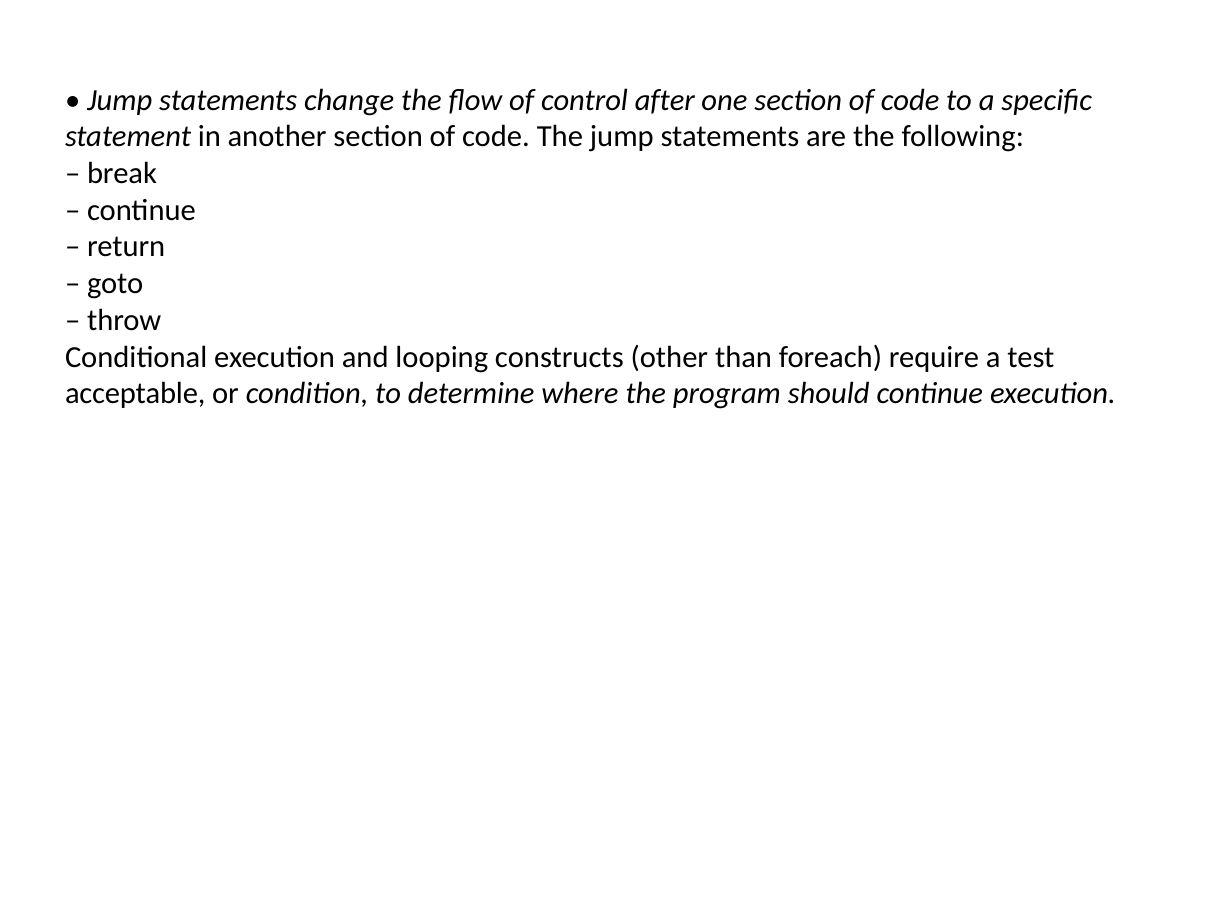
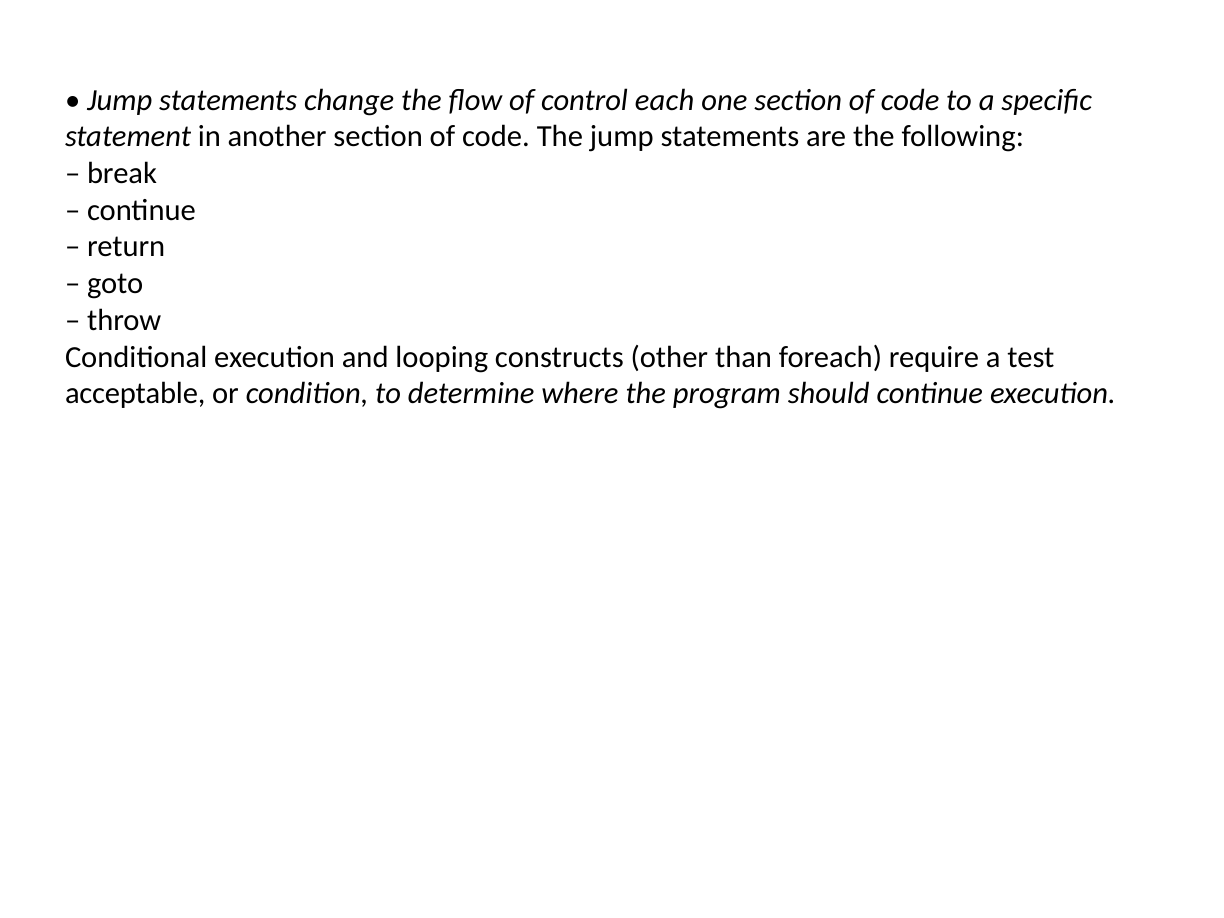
after: after -> each (665, 100)
